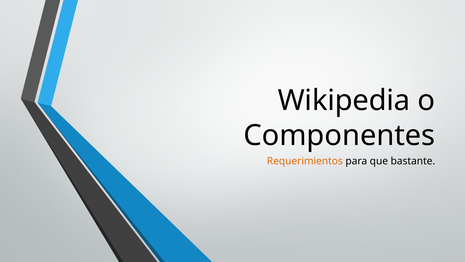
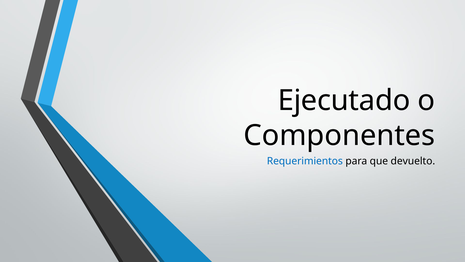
Wikipedia: Wikipedia -> Ejecutado (344, 100)
Requerimientos colour: orange -> blue (305, 161)
bastante: bastante -> devuelto (413, 161)
